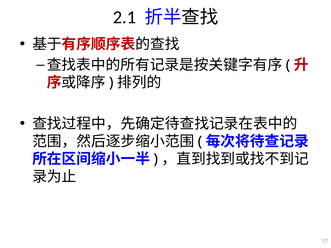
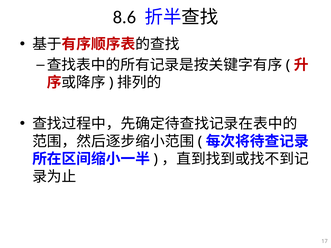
2.1: 2.1 -> 8.6 (124, 17)
